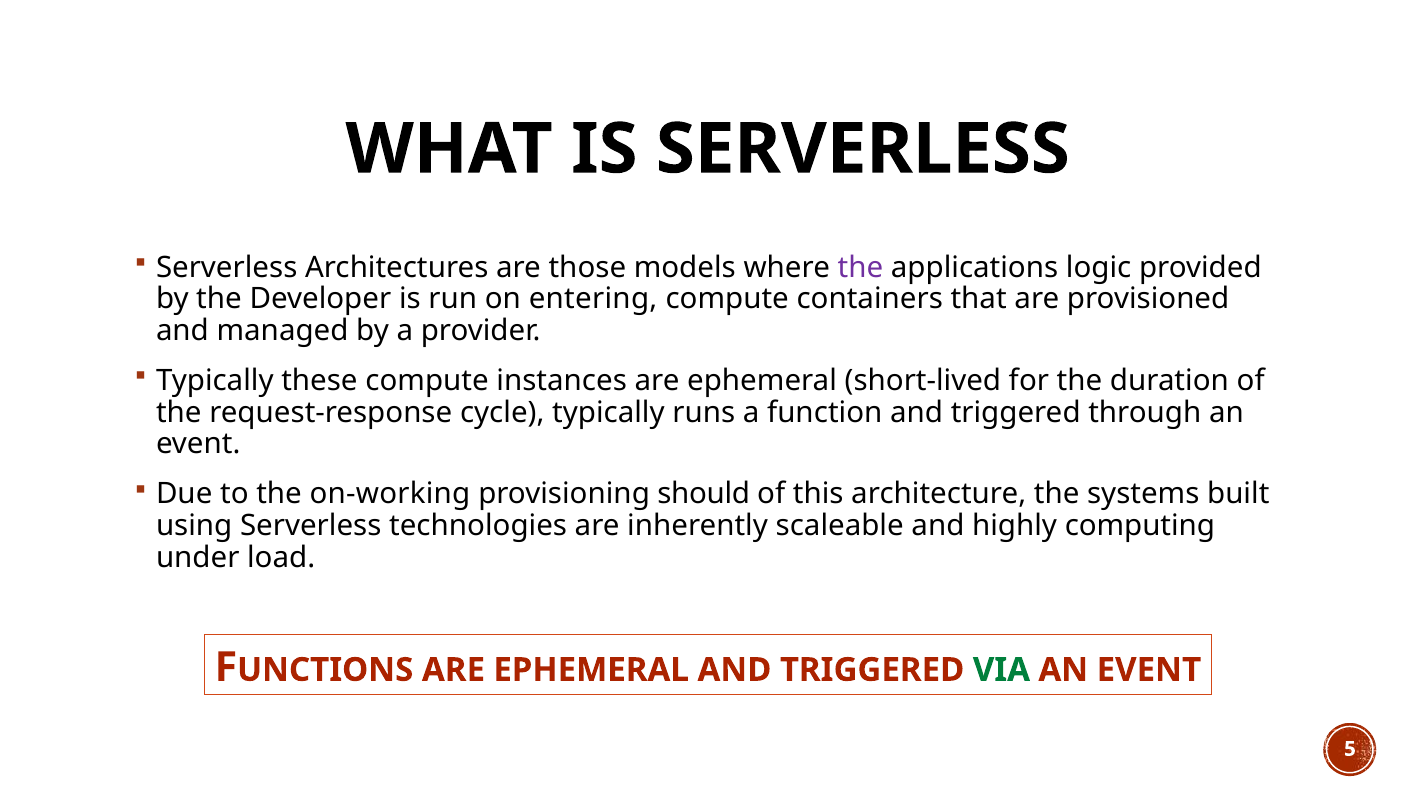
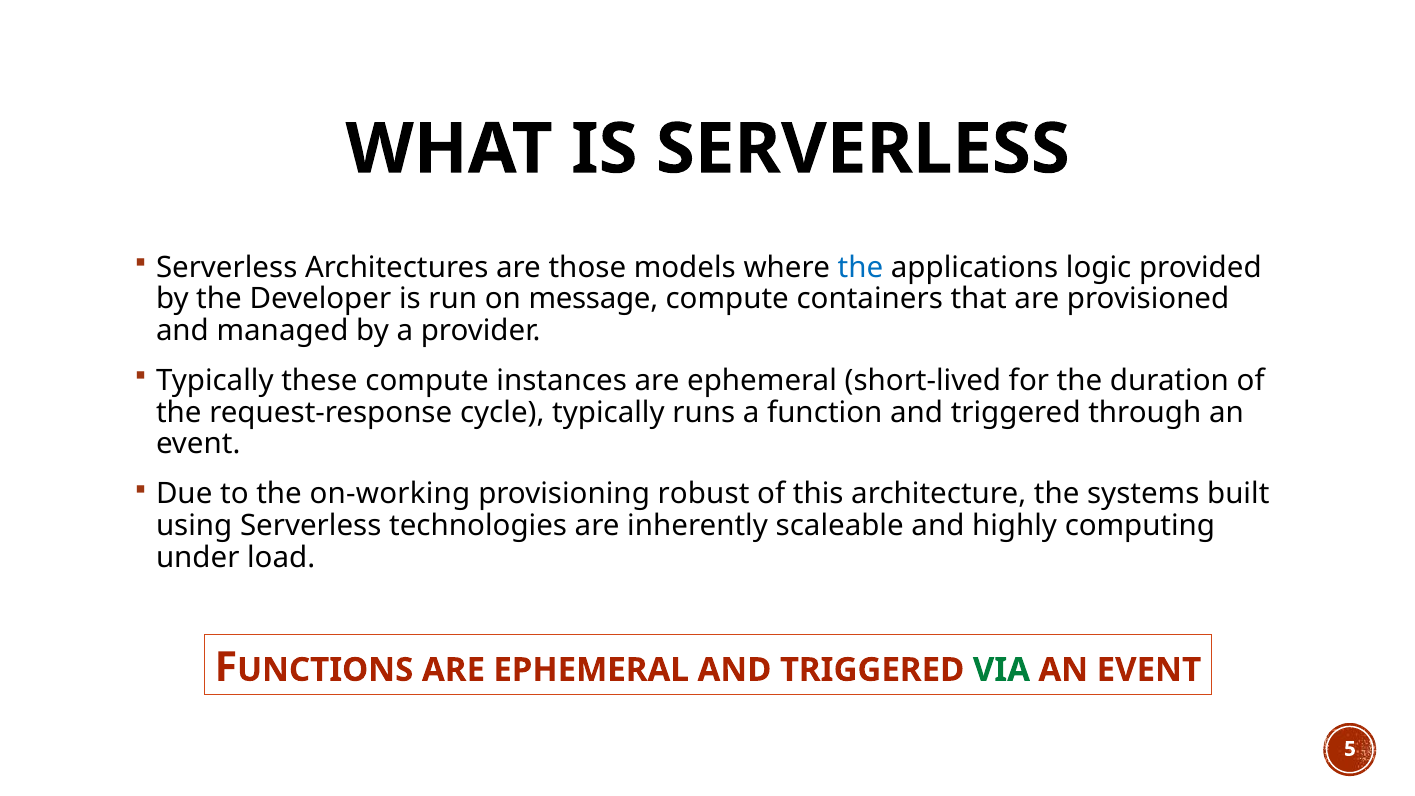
the colour: purple -> blue (860, 267)
entering: entering -> message (593, 299)
should: should -> robust (704, 494)
